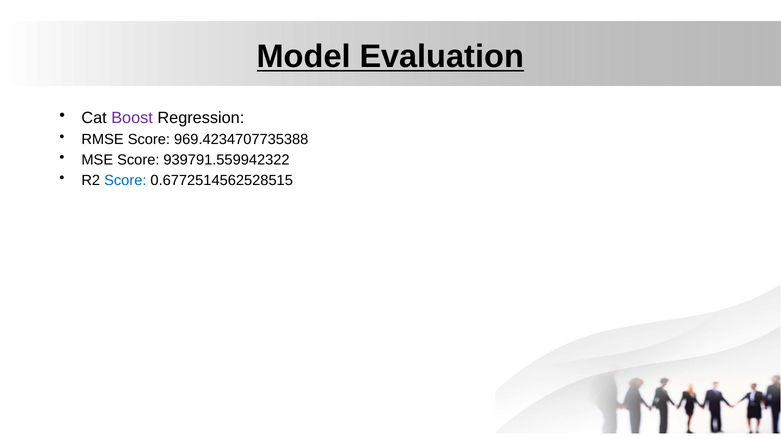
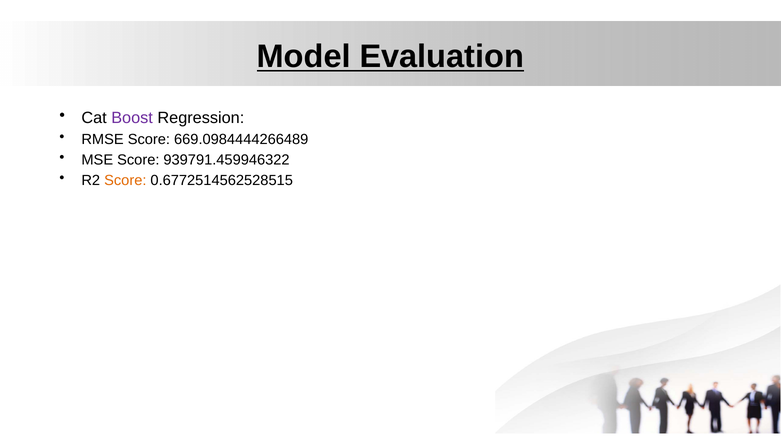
969.4234707735388: 969.4234707735388 -> 669.0984444266489 (241, 139)
939791.559942322: 939791.559942322 -> 939791.459946322 (227, 160)
Score colour: blue -> orange (125, 180)
